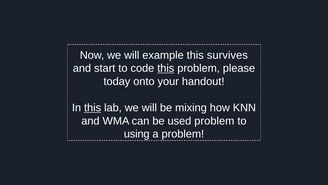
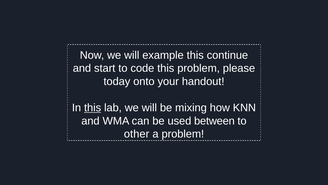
survives: survives -> continue (227, 55)
this underline: present -> none (166, 68)
used problem: problem -> between (214, 121)
using: using -> other (137, 134)
